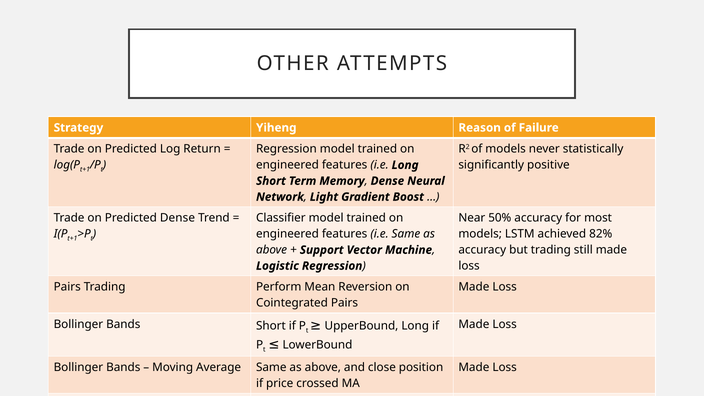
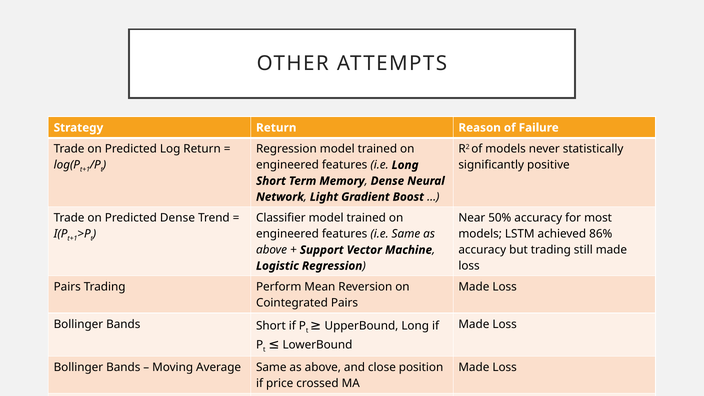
Strategy Yiheng: Yiheng -> Return (276, 128)
82%: 82% -> 86% (601, 234)
